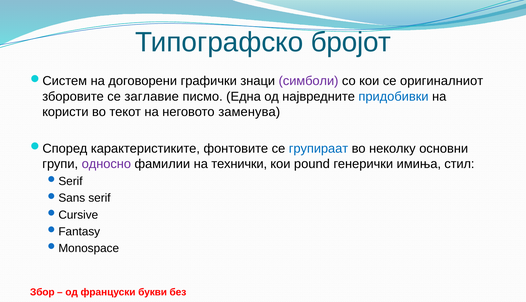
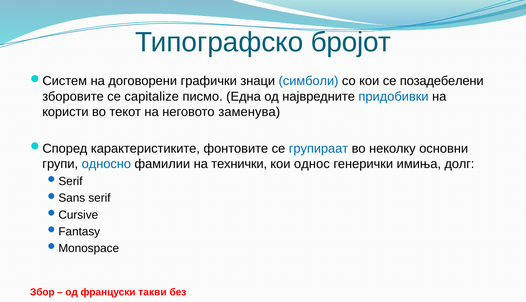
симболи colour: purple -> blue (309, 81)
оригиналниот: оригиналниот -> позадебелени (442, 81)
заглавие: заглавие -> capitalize (152, 96)
односно colour: purple -> blue (106, 164)
pound: pound -> однос (312, 164)
стил: стил -> долг (459, 164)
букви: букви -> такви (152, 292)
